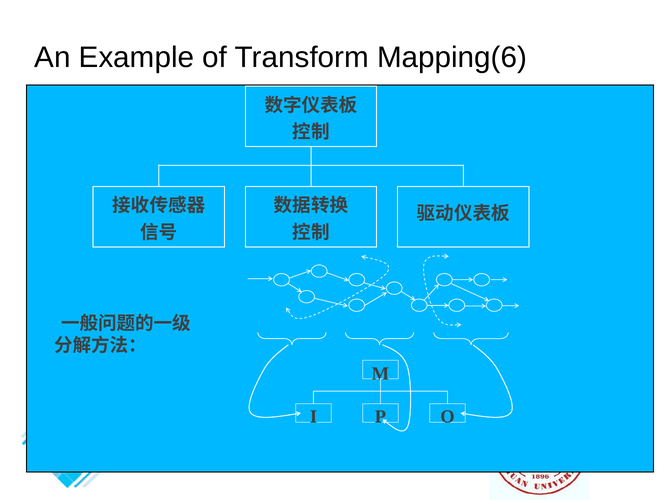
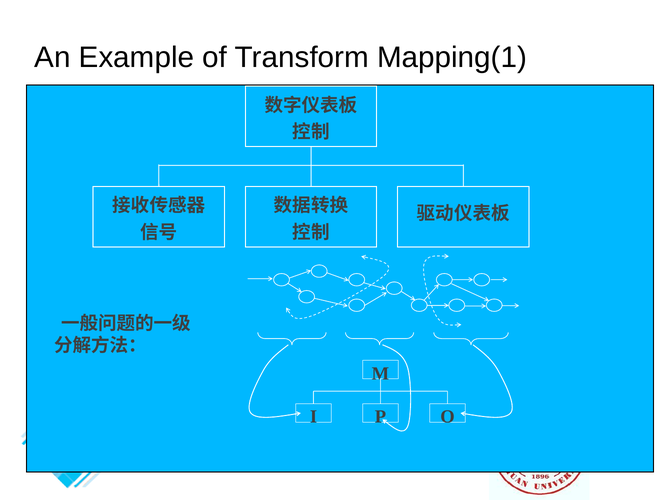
Mapping(6: Mapping(6 -> Mapping(1 (452, 58)
